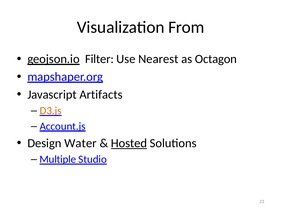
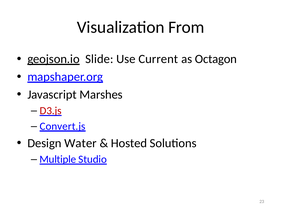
Filter: Filter -> Slide (99, 59)
Nearest: Nearest -> Current (158, 59)
Artifacts: Artifacts -> Marshes (101, 94)
D3.js colour: orange -> red (51, 111)
Account.js: Account.js -> Convert.js (63, 126)
Hosted underline: present -> none (129, 143)
